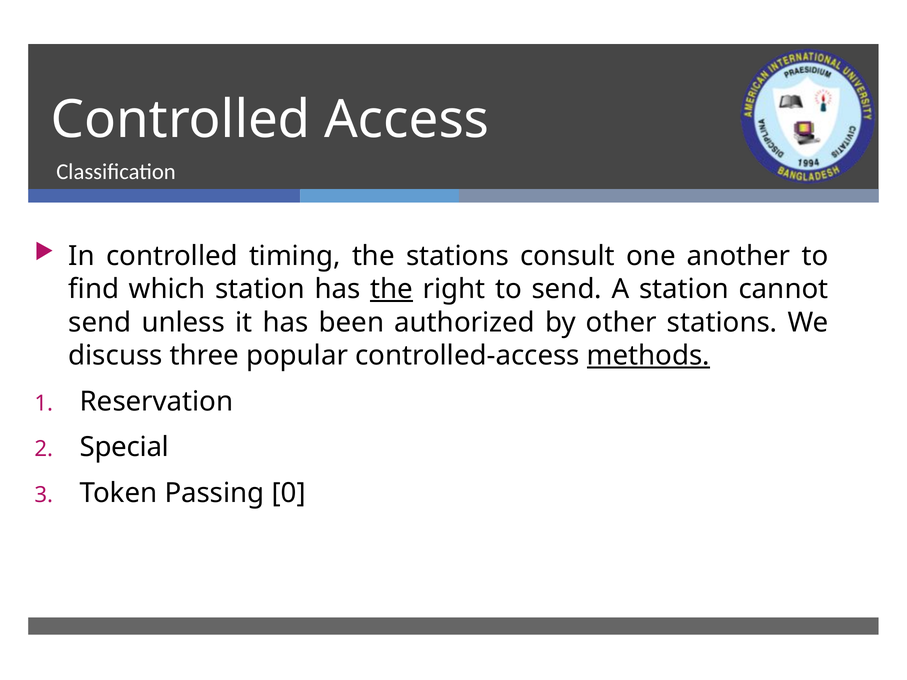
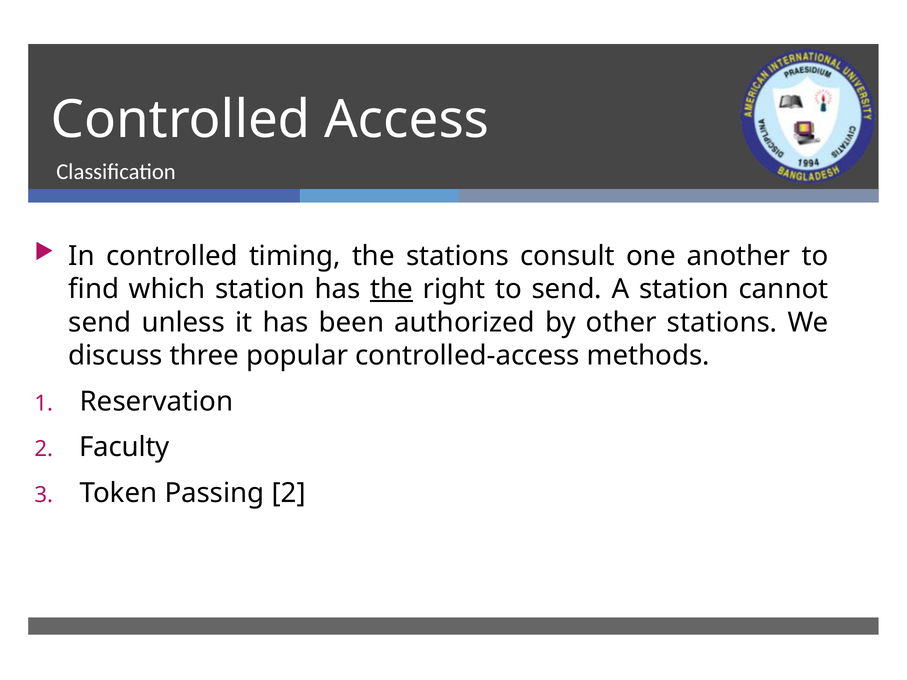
methods underline: present -> none (648, 356)
Special: Special -> Faculty (124, 447)
Passing 0: 0 -> 2 (289, 493)
